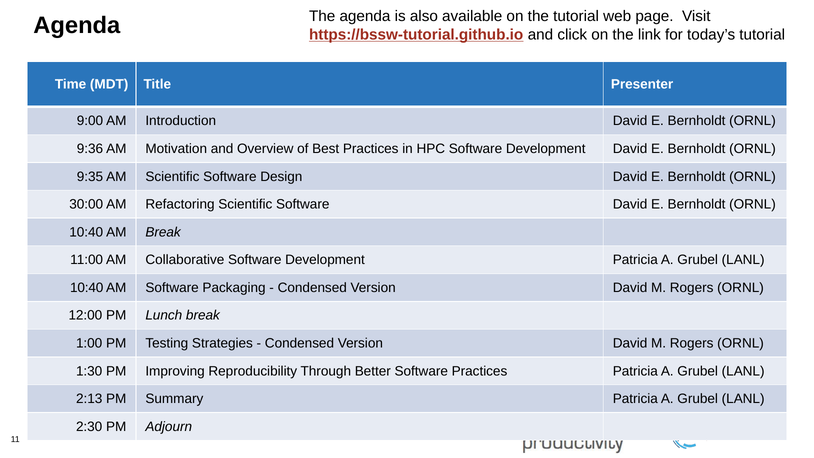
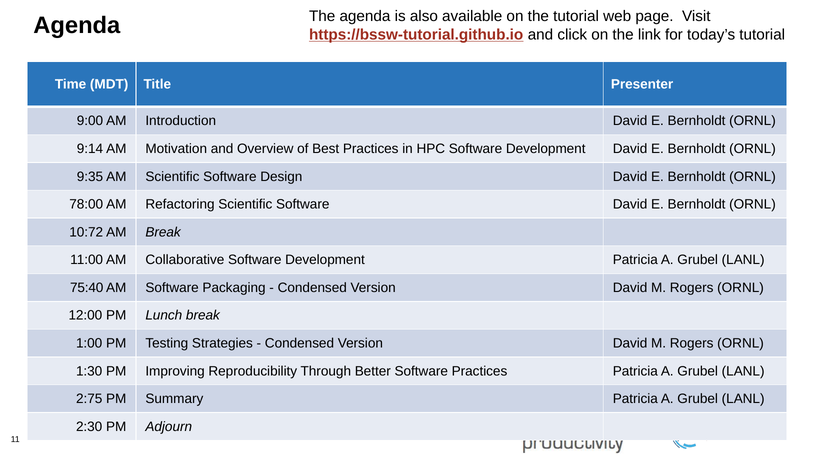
9:36: 9:36 -> 9:14 (90, 149)
30:00: 30:00 -> 78:00 (86, 204)
10:40: 10:40 -> 10:72 (86, 232)
10:40: 10:40 -> 75:40 (87, 288)
2:13: 2:13 -> 2:75 (89, 399)
